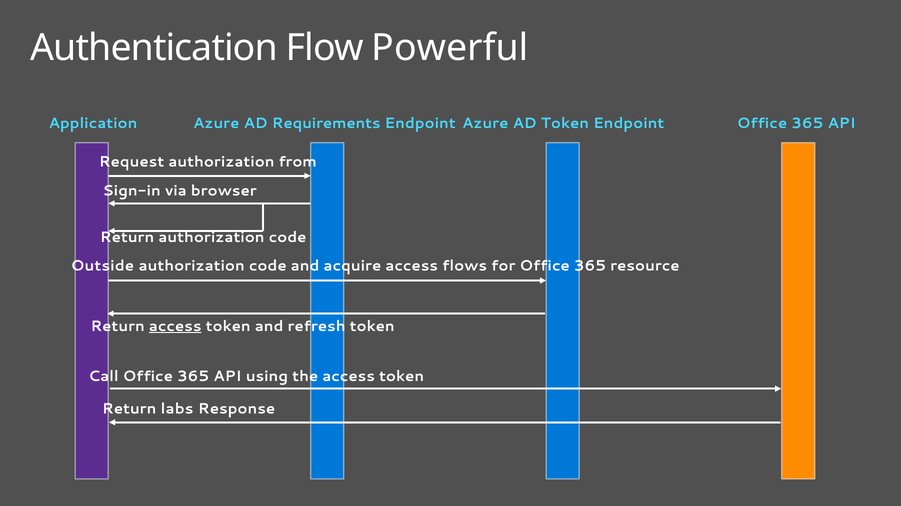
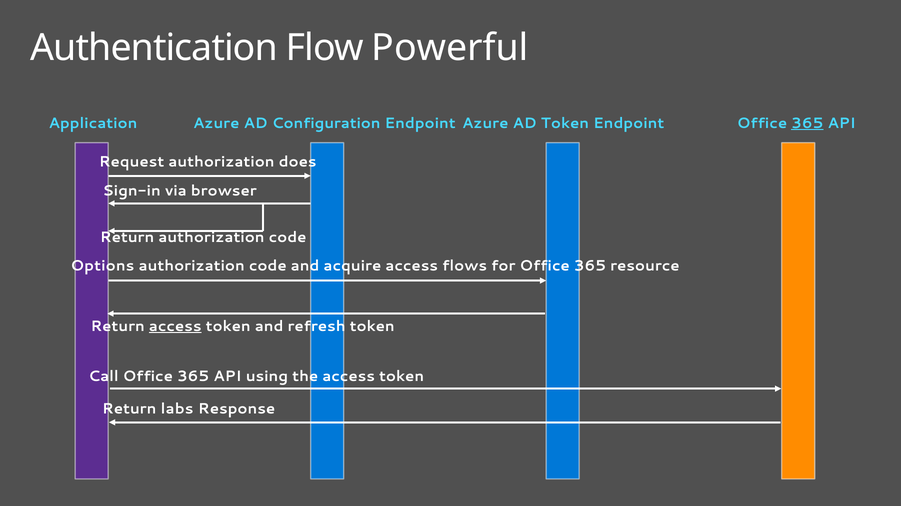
Requirements: Requirements -> Configuration (326, 123)
365 underline: none -> present (807, 123)
from: from -> does (298, 162)
Outside: Outside -> Options (102, 266)
